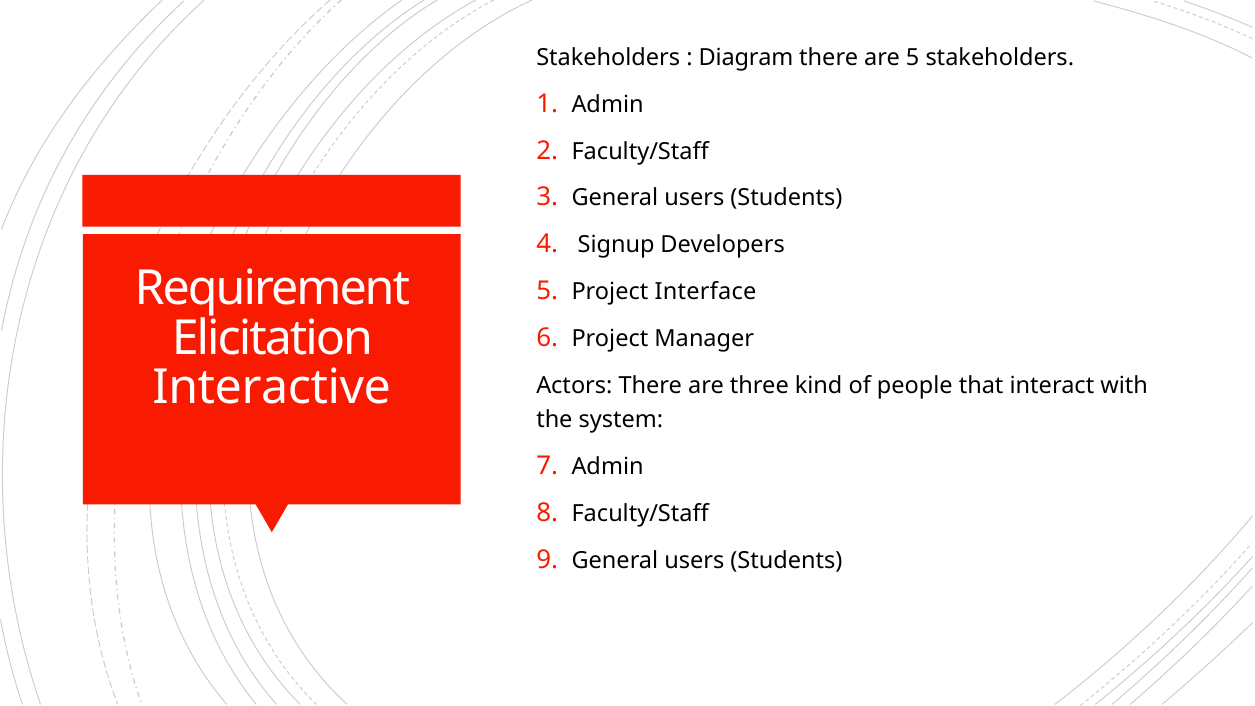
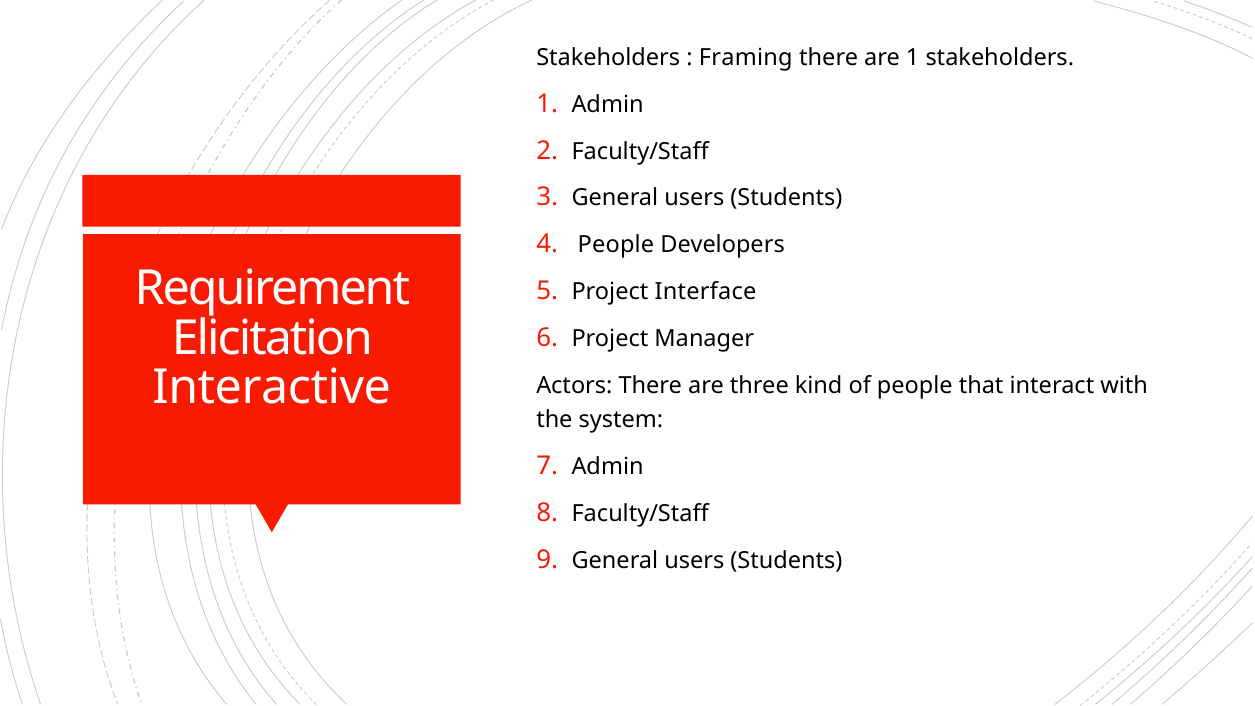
Diagram: Diagram -> Framing (746, 57)
are 5: 5 -> 1 (913, 57)
Signup: Signup -> People (616, 245)
